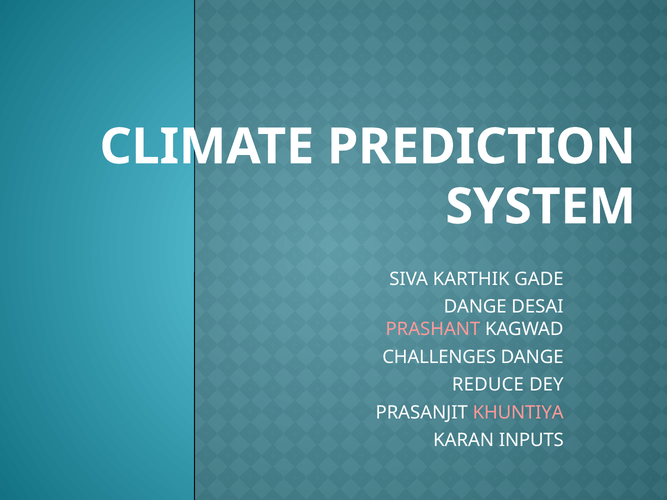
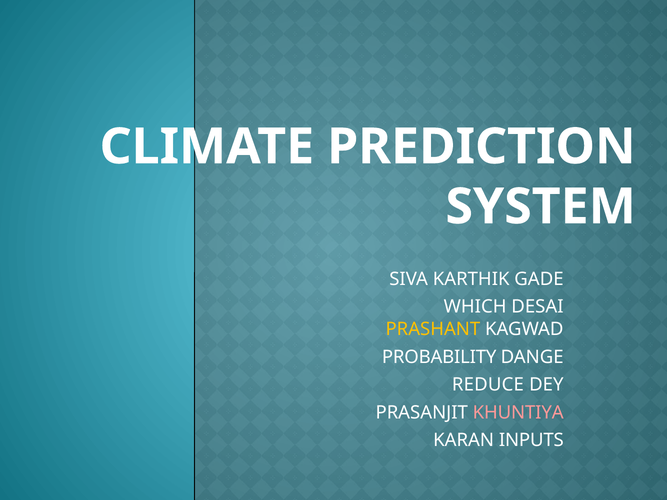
DANGE: DANGE -> WHICH (475, 307)
PRASHANT colour: pink -> yellow (433, 329)
CHALLENGES: CHALLENGES -> PROBABILITY (439, 357)
